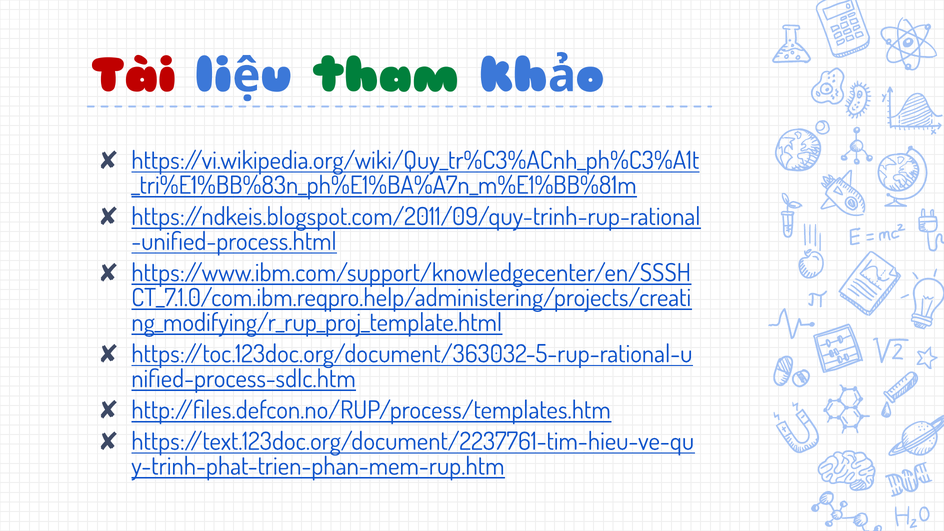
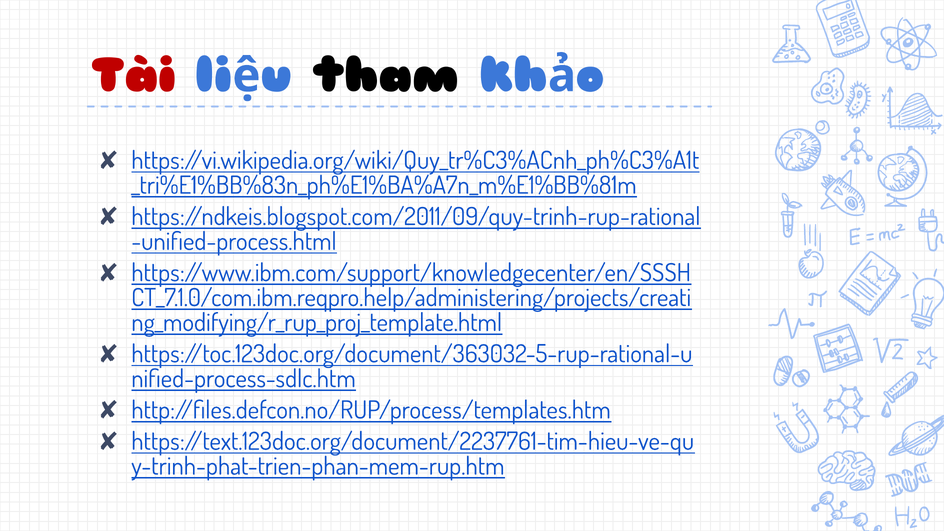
tham colour: green -> black (386, 76)
